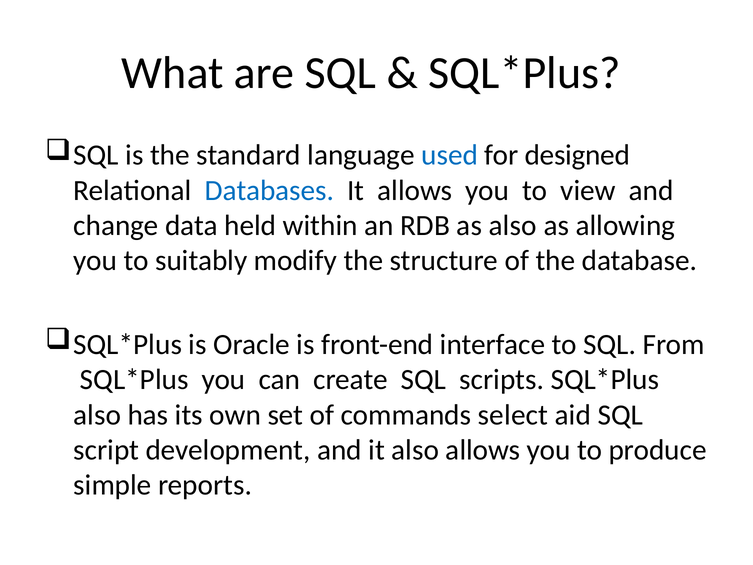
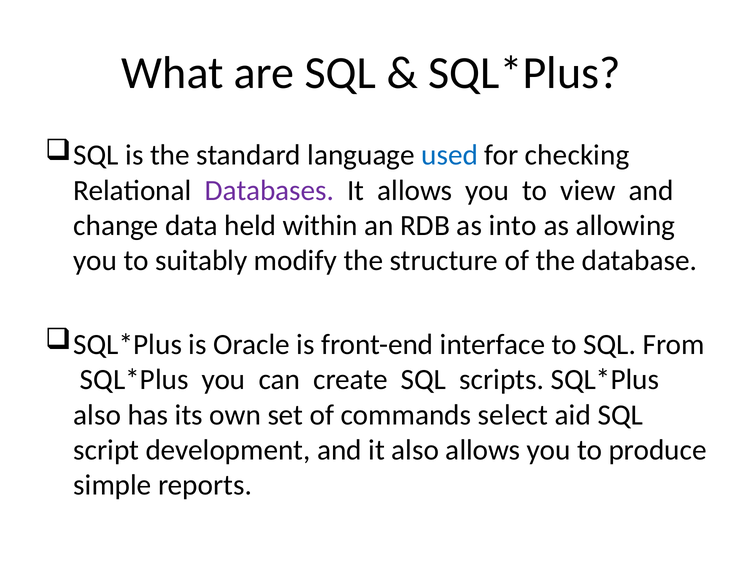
designed: designed -> checking (577, 155)
Databases colour: blue -> purple (269, 190)
as also: also -> into (513, 225)
